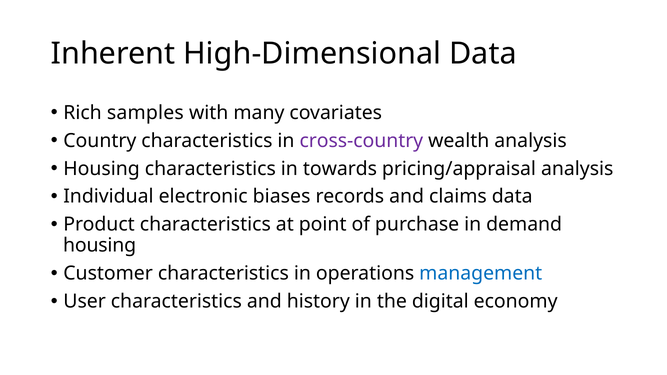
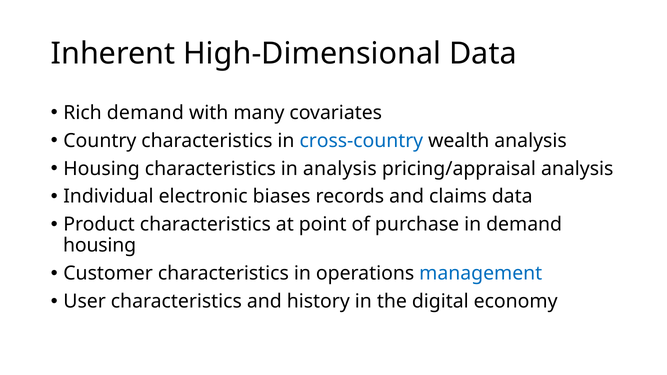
Rich samples: samples -> demand (145, 113)
cross-country colour: purple -> blue (361, 141)
in towards: towards -> analysis (340, 169)
